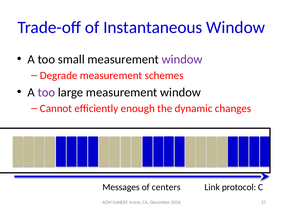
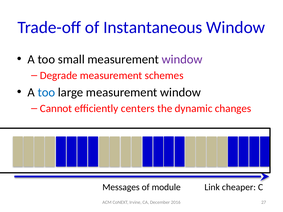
too colour: purple -> blue (46, 92)
enough: enough -> centers (138, 109)
centers: centers -> module (166, 187)
protocol: protocol -> cheaper (239, 187)
